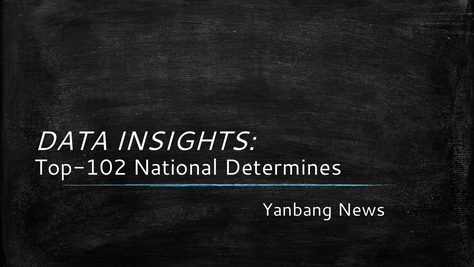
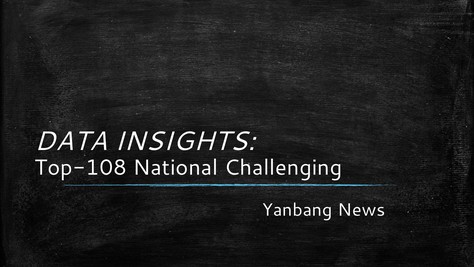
Top-102: Top-102 -> Top-108 (81, 167)
Determines: Determines -> Challenging (283, 167)
